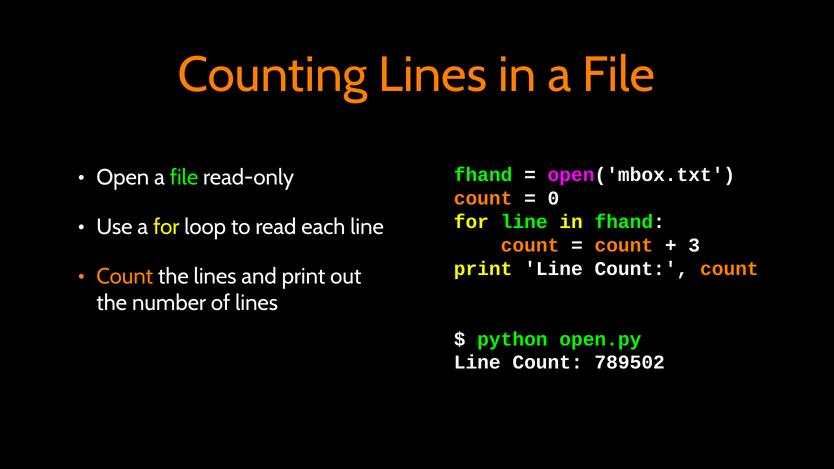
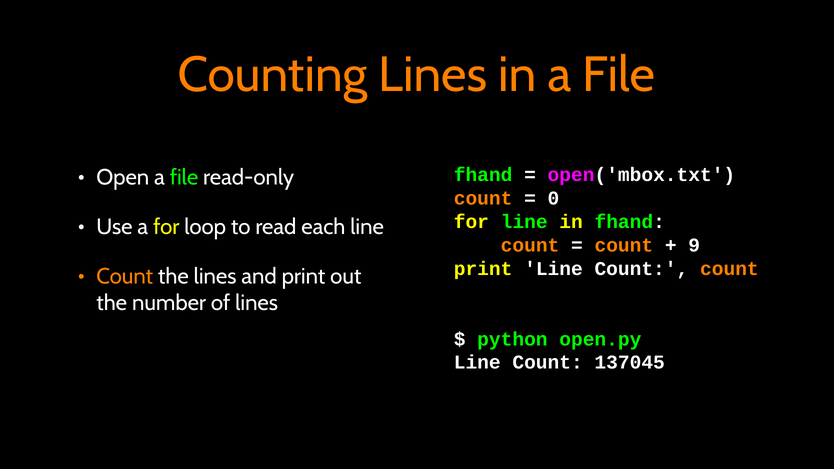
3: 3 -> 9 (694, 245)
789502: 789502 -> 137045 (630, 363)
